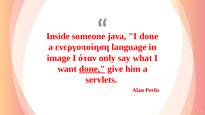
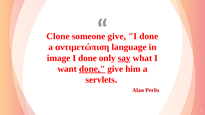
Inside: Inside -> Clone (58, 36)
someone java: java -> give (117, 36)
ενεργοποίηση: ενεργοποίηση -> αντιμετώπιση (82, 47)
όταν: όταν -> done (88, 58)
say underline: none -> present (124, 58)
